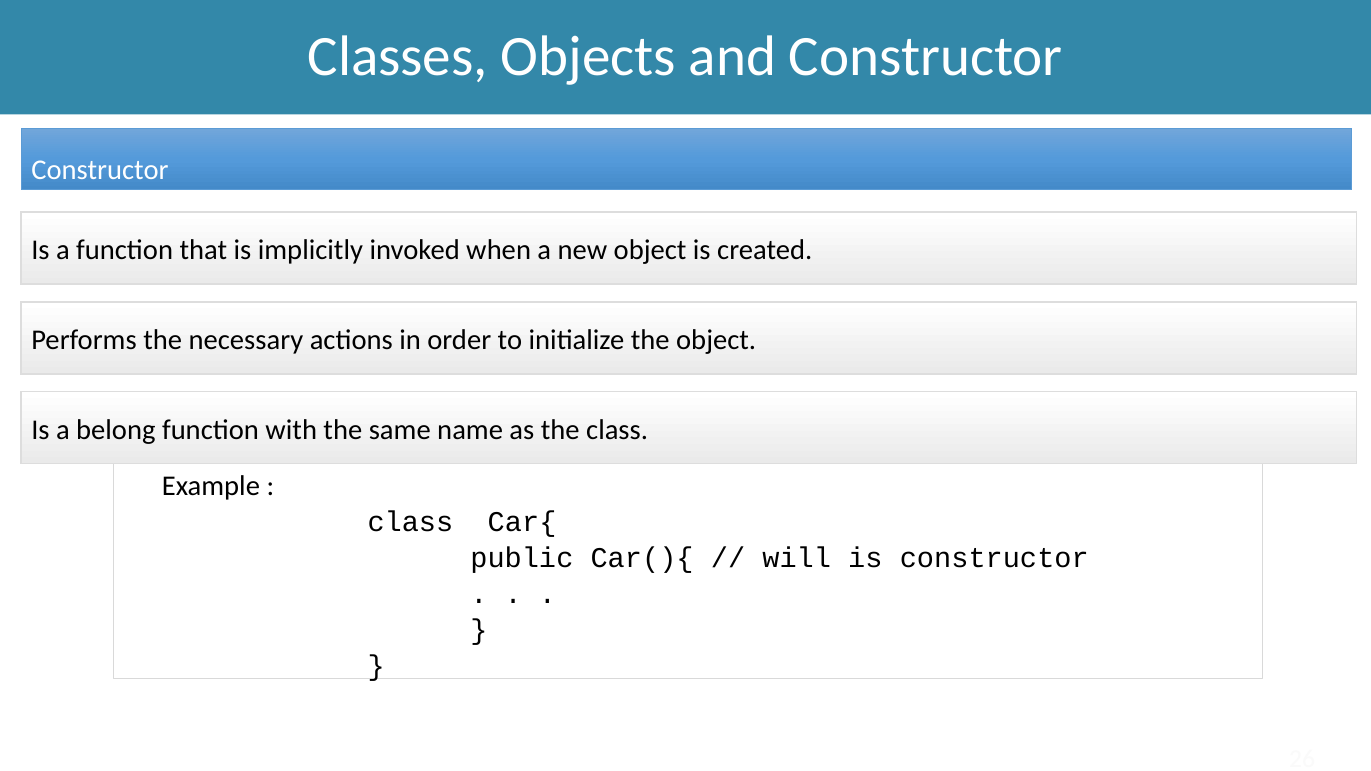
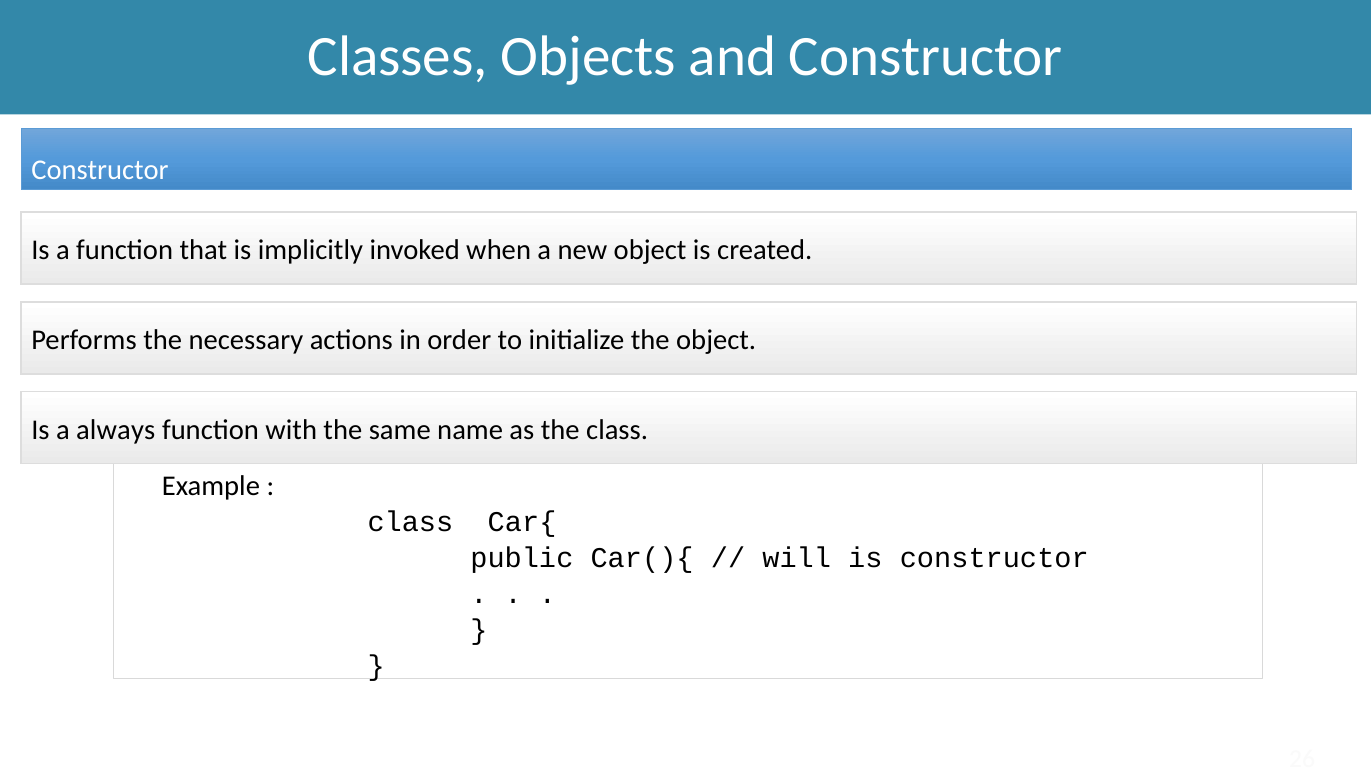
belong: belong -> always (116, 430)
